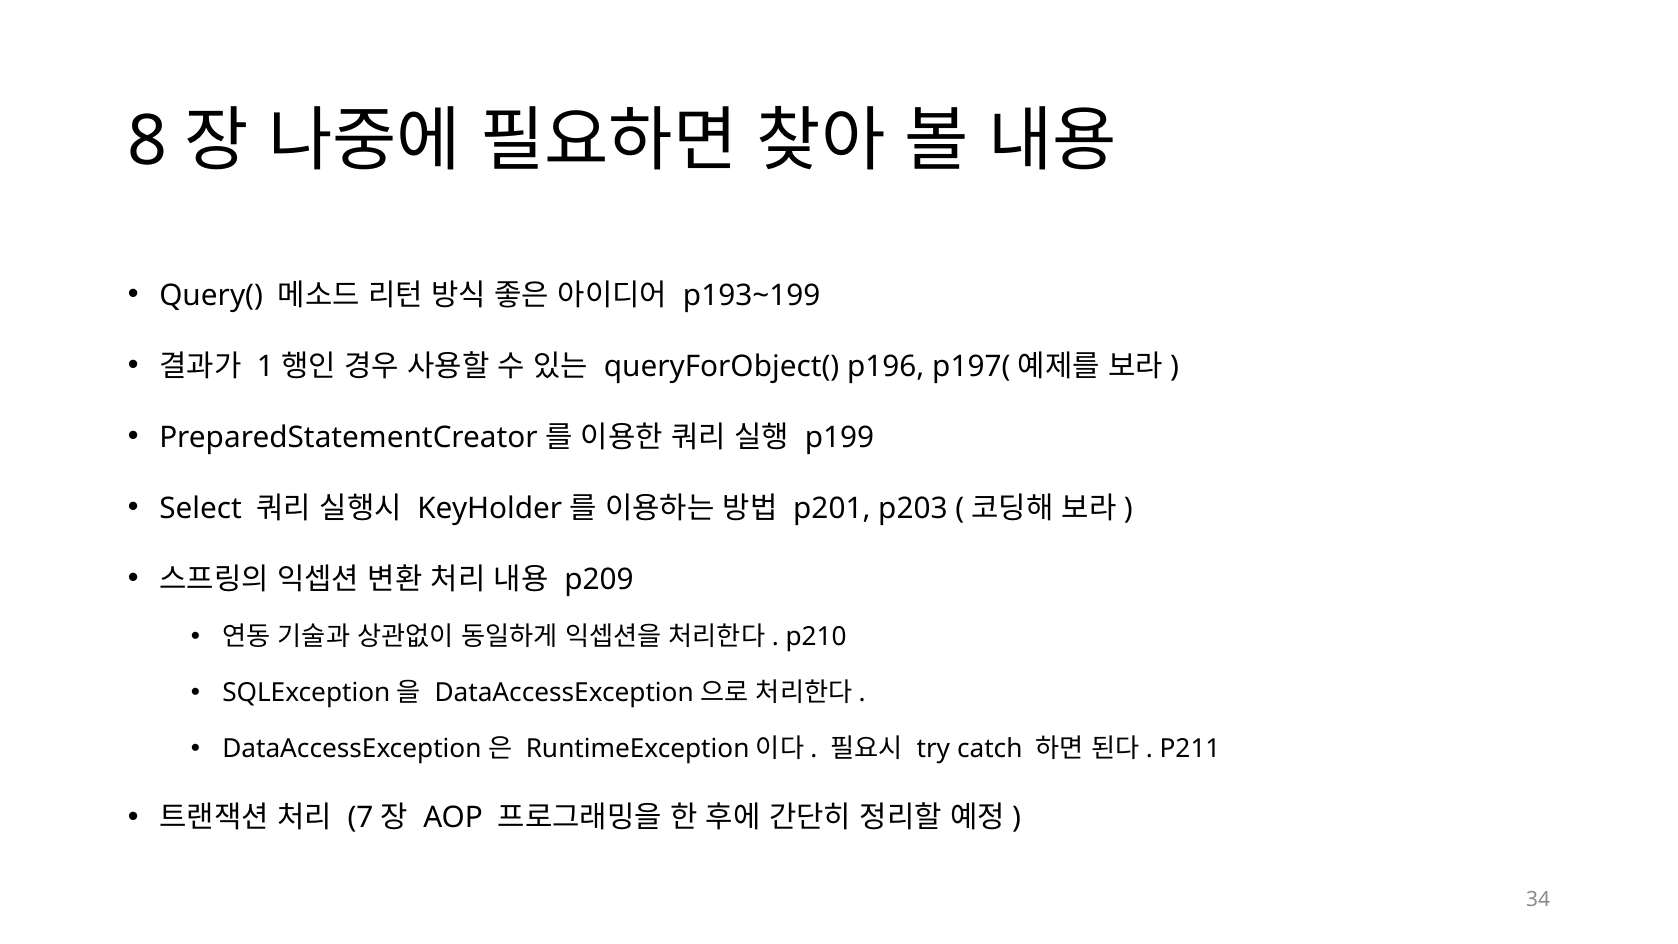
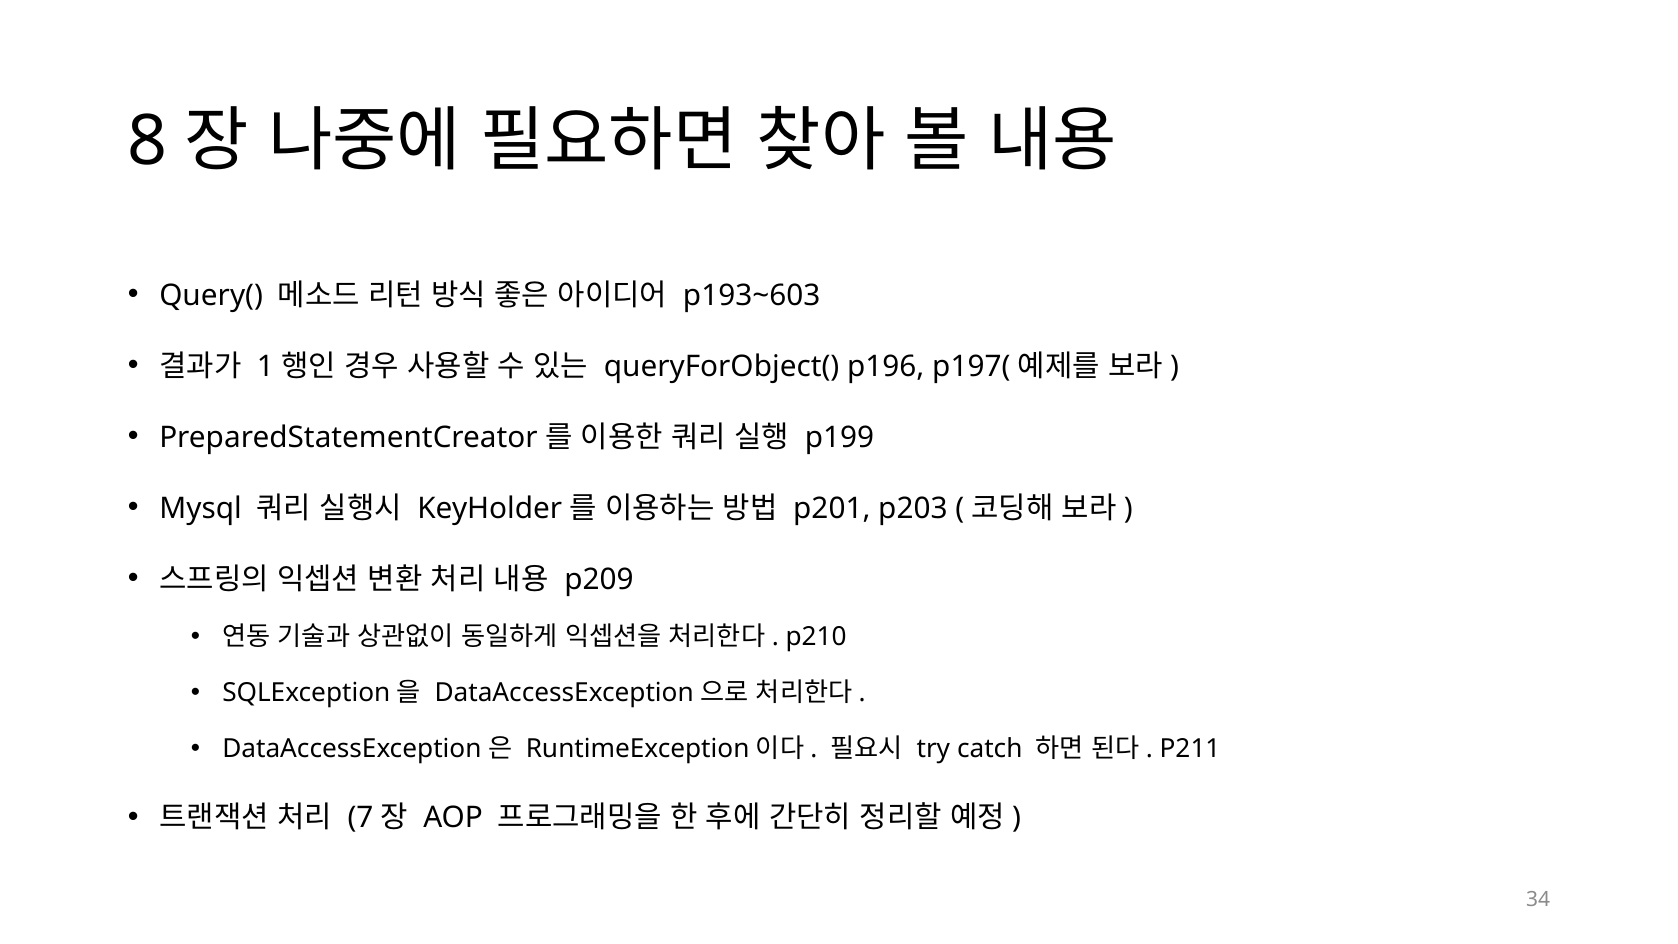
p193~199: p193~199 -> p193~603 (752, 295)
Select: Select -> Mysql (201, 508)
